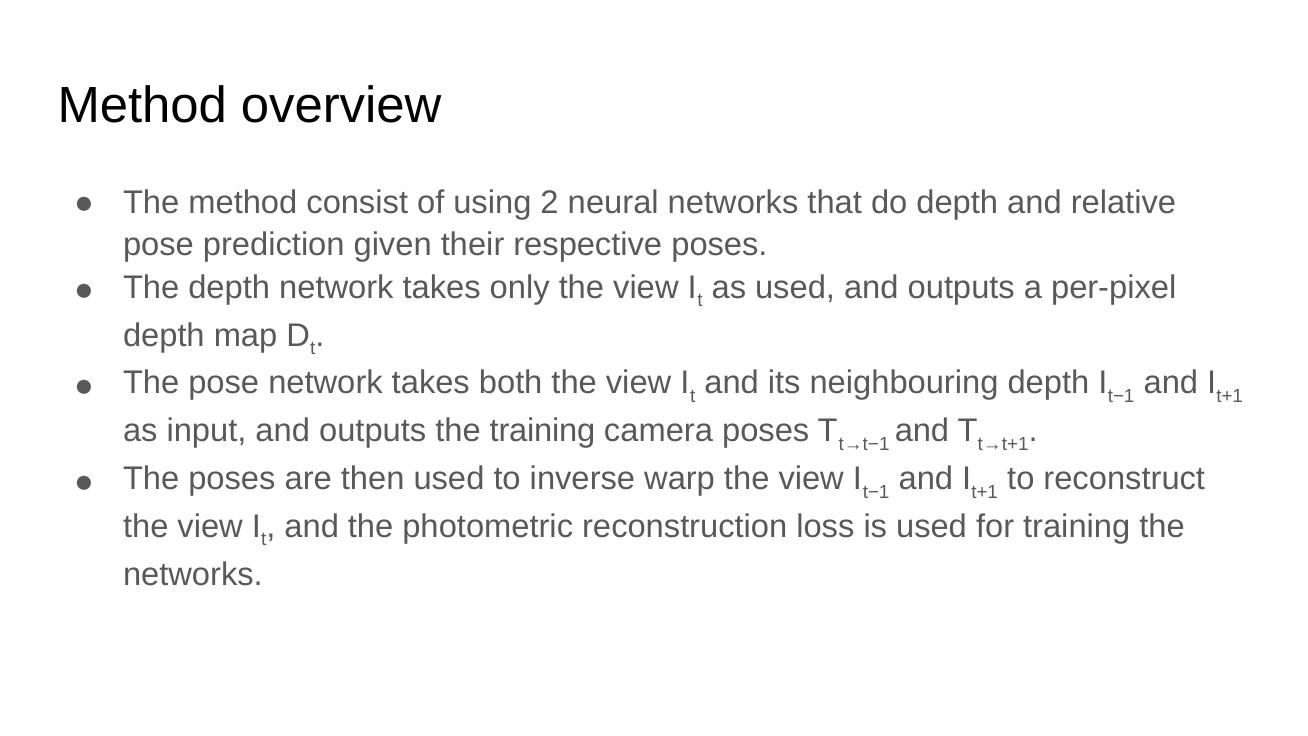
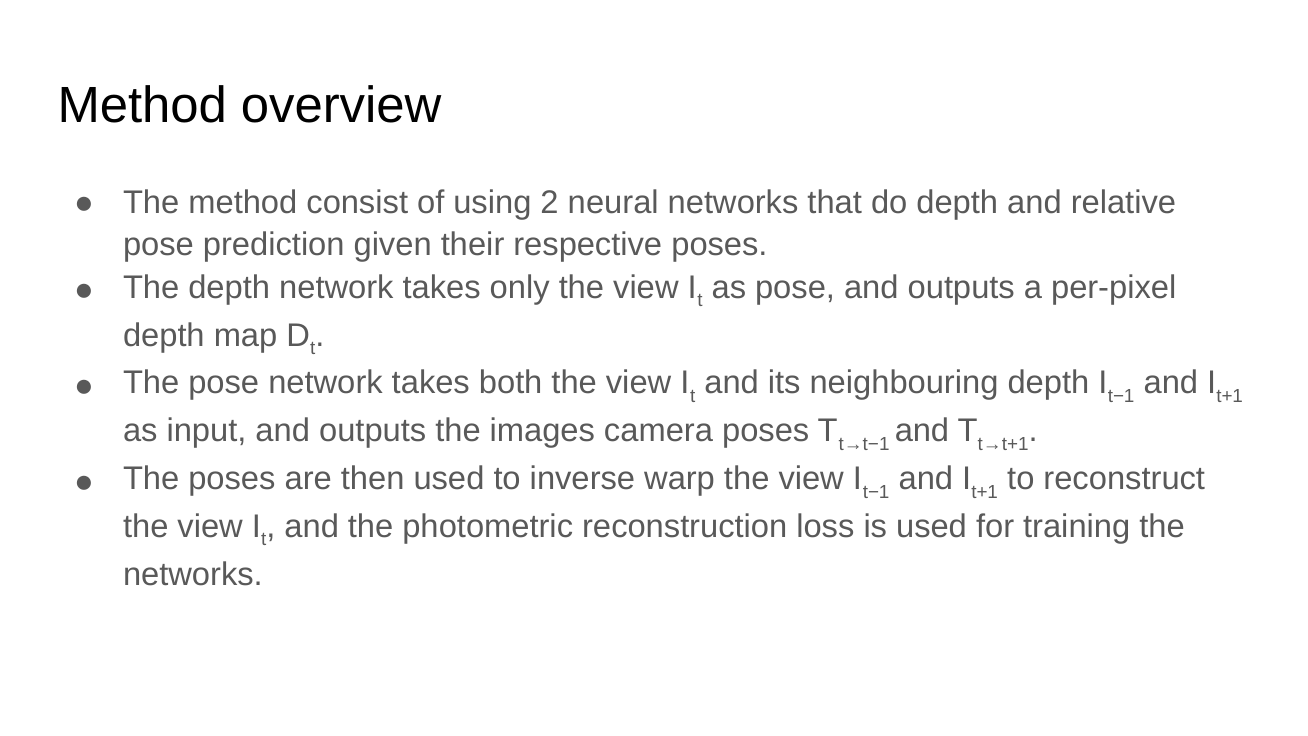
as used: used -> pose (795, 287)
the training: training -> images (542, 431)
